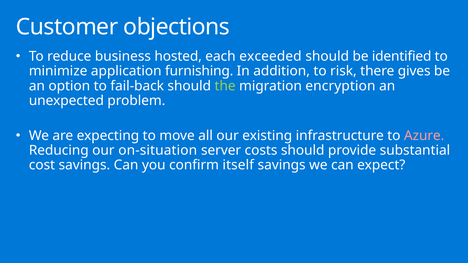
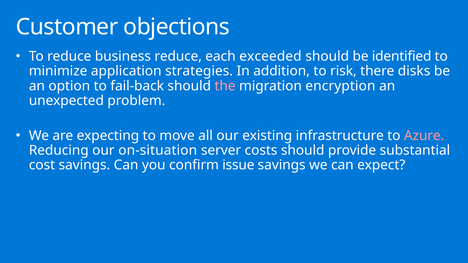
business hosted: hosted -> reduce (178, 56)
furnishing: furnishing -> strategies (199, 71)
gives: gives -> disks (414, 71)
the colour: light green -> pink (225, 86)
itself: itself -> issue (238, 165)
